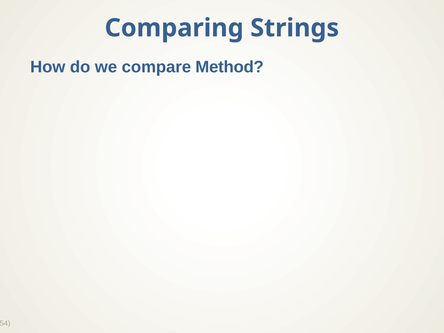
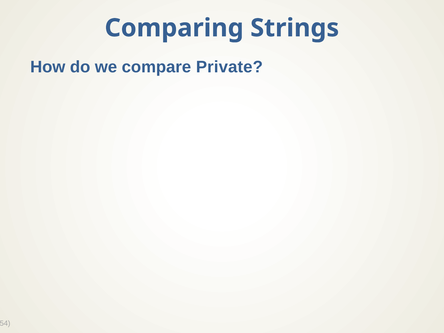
Method: Method -> Private (229, 67)
